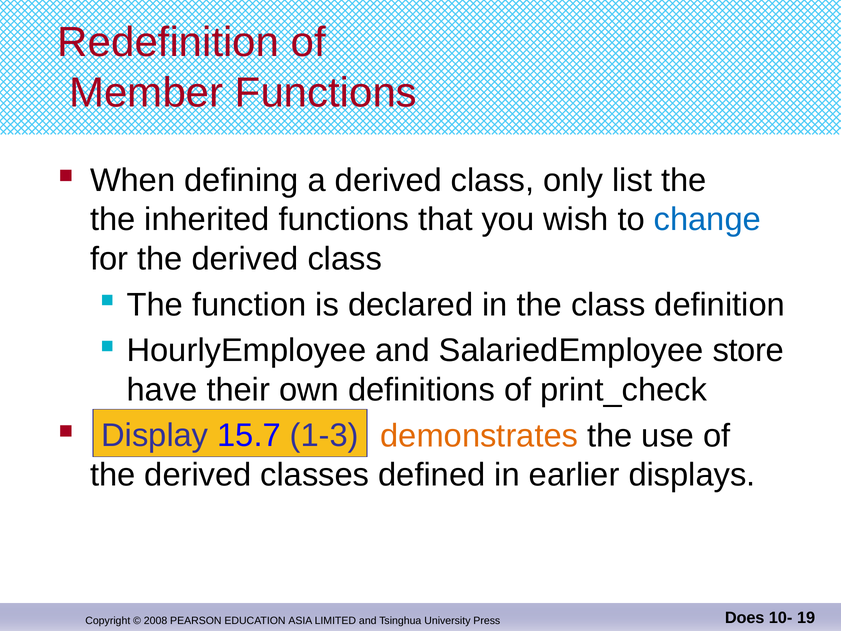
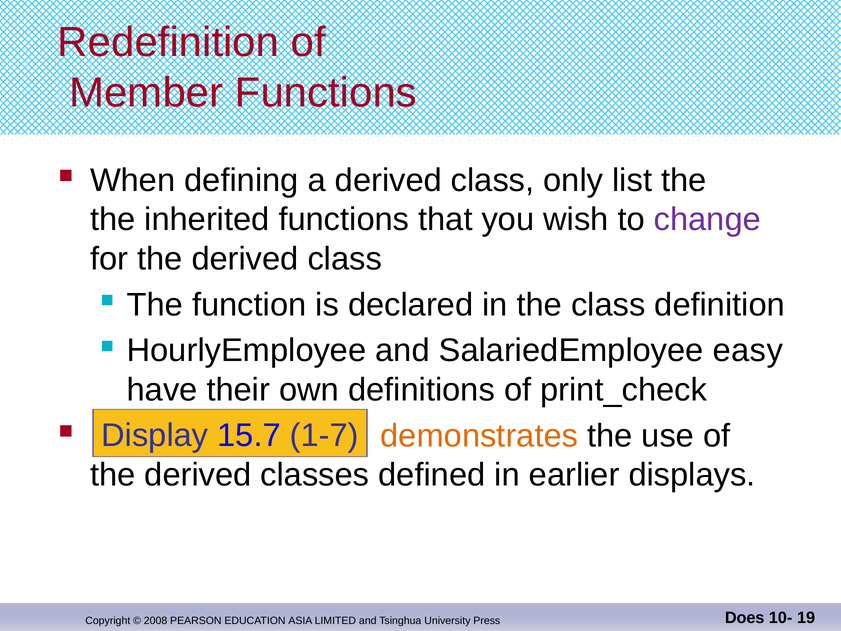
change colour: blue -> purple (707, 220)
store: store -> easy (748, 351)
1-3: 1-3 -> 1-7 (324, 435)
